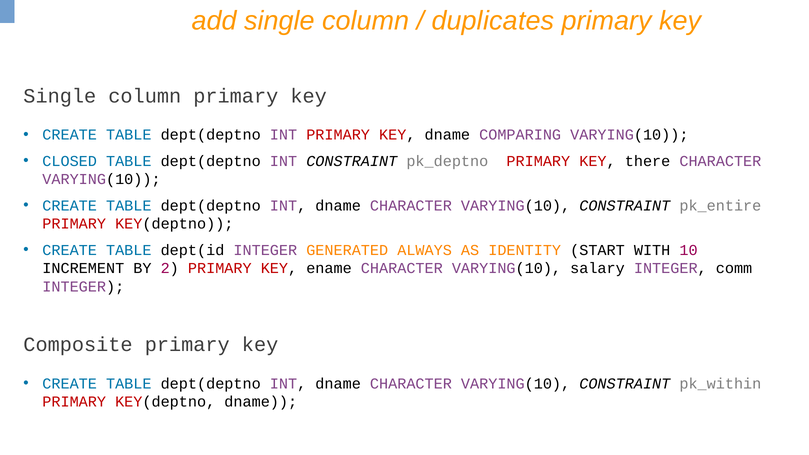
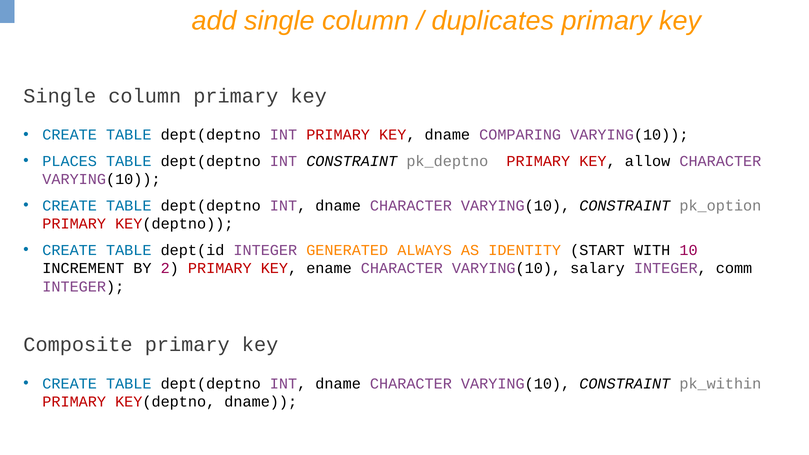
CLOSED: CLOSED -> PLACES (70, 161)
there: there -> allow (648, 161)
pk_entire: pk_entire -> pk_option (720, 206)
